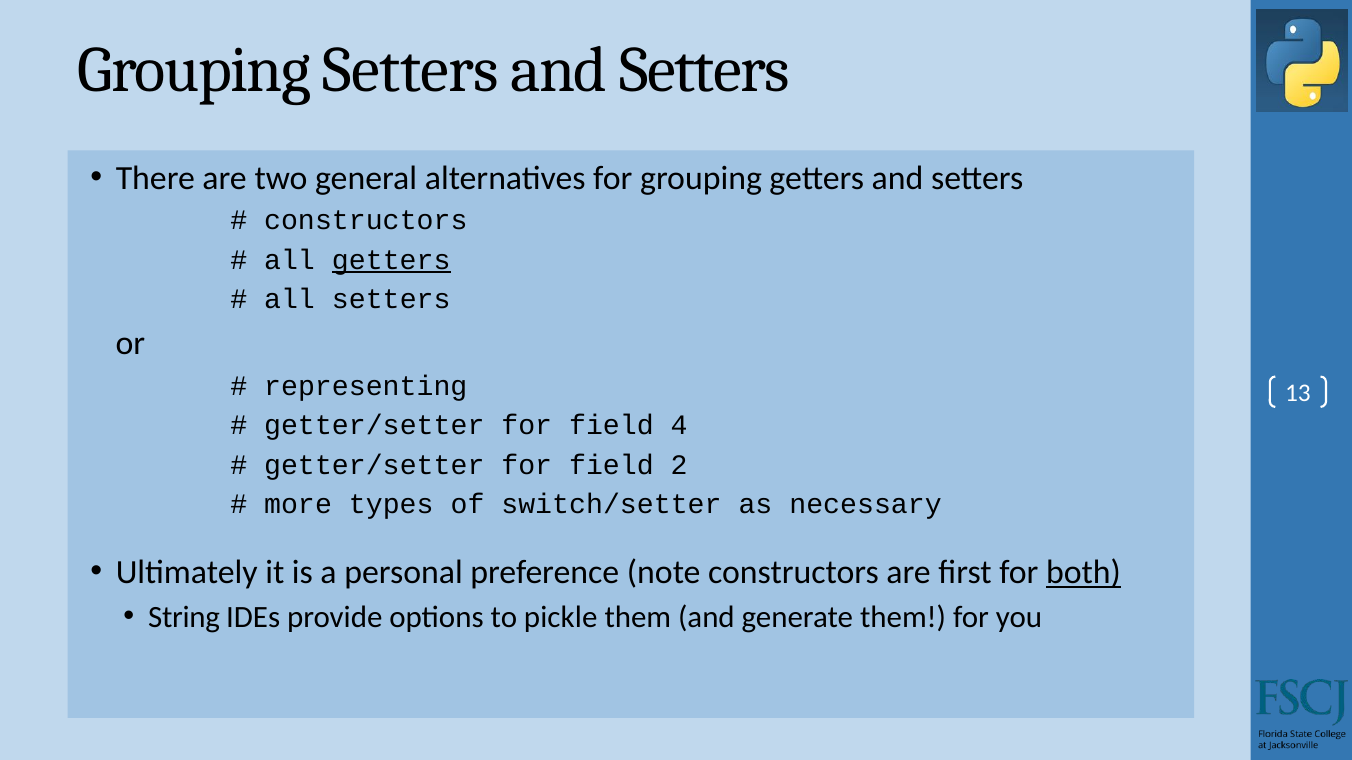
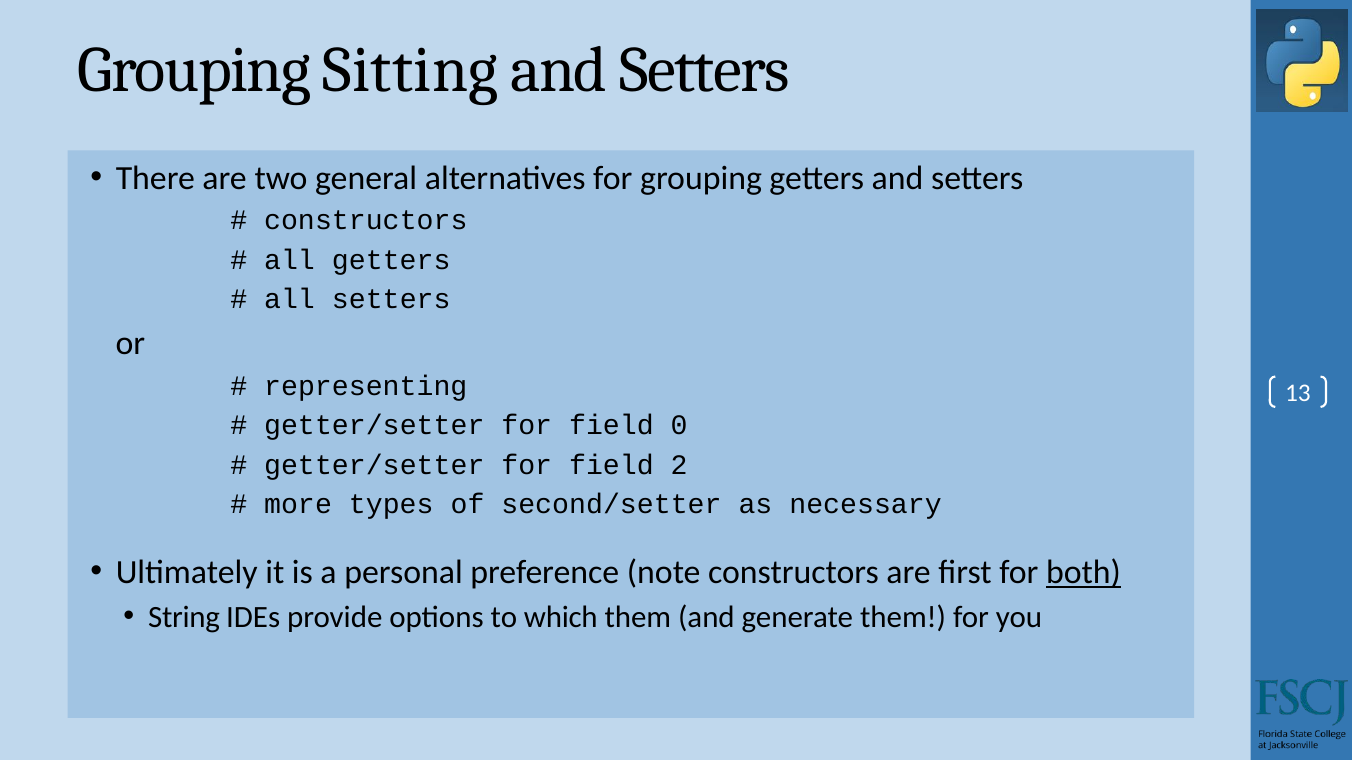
Grouping Setters: Setters -> Sitting (411, 70)
getters underline: present -> none (391, 260)
4: 4 -> 0 (679, 426)
switch/setter: switch/setter -> second/setter (611, 505)
pickle: pickle -> which (561, 618)
